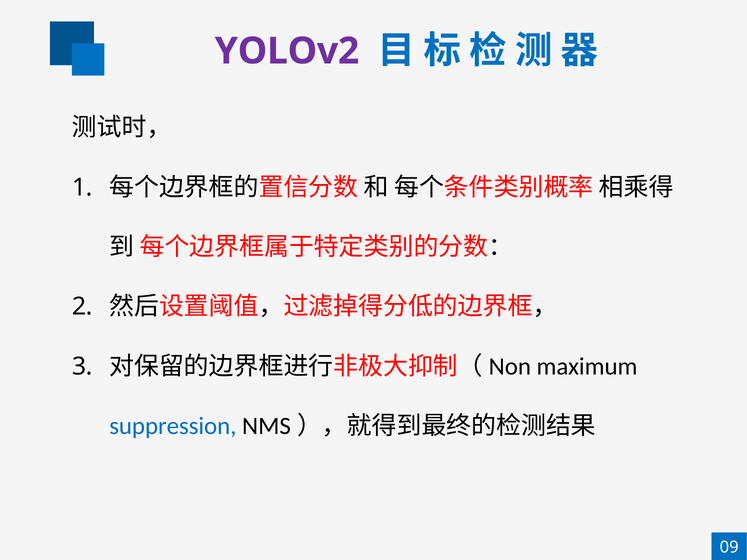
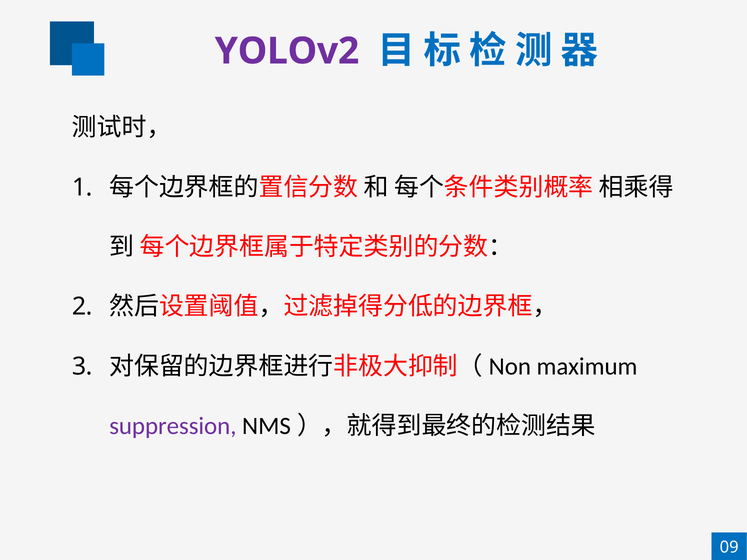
suppression colour: blue -> purple (173, 426)
